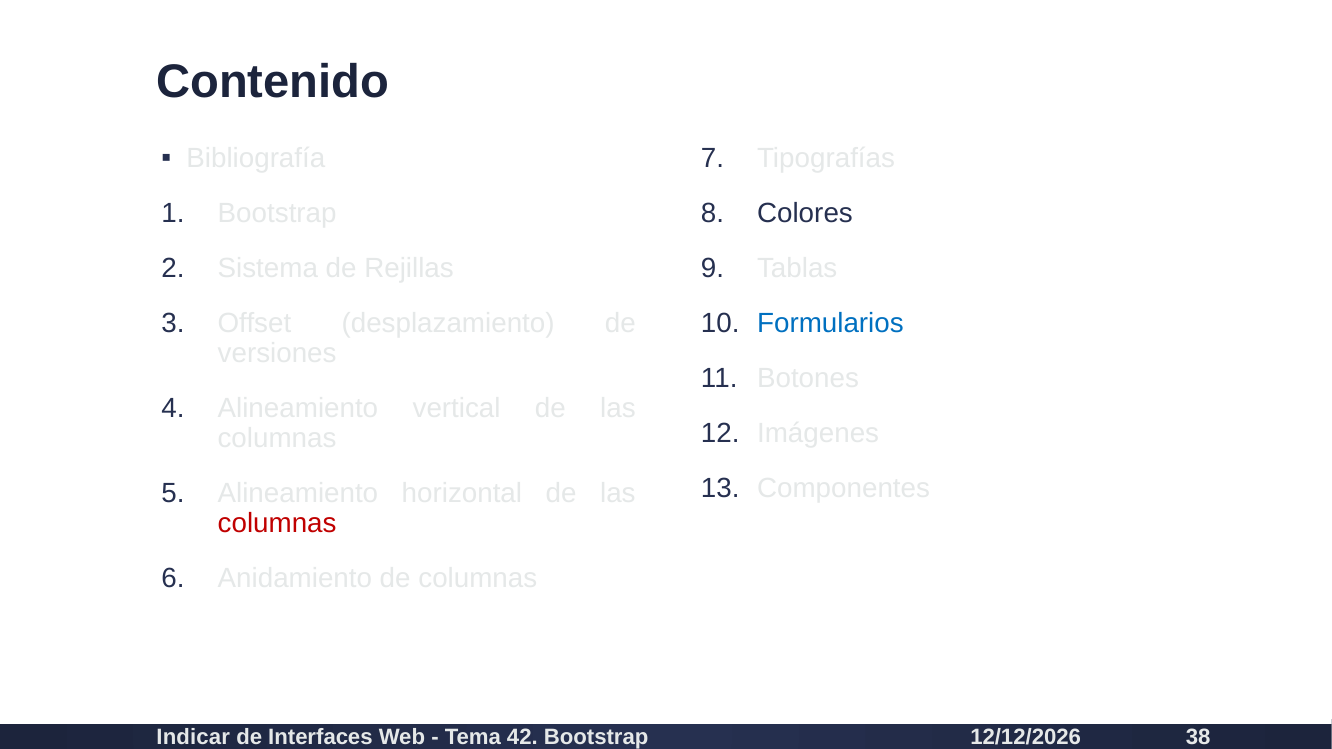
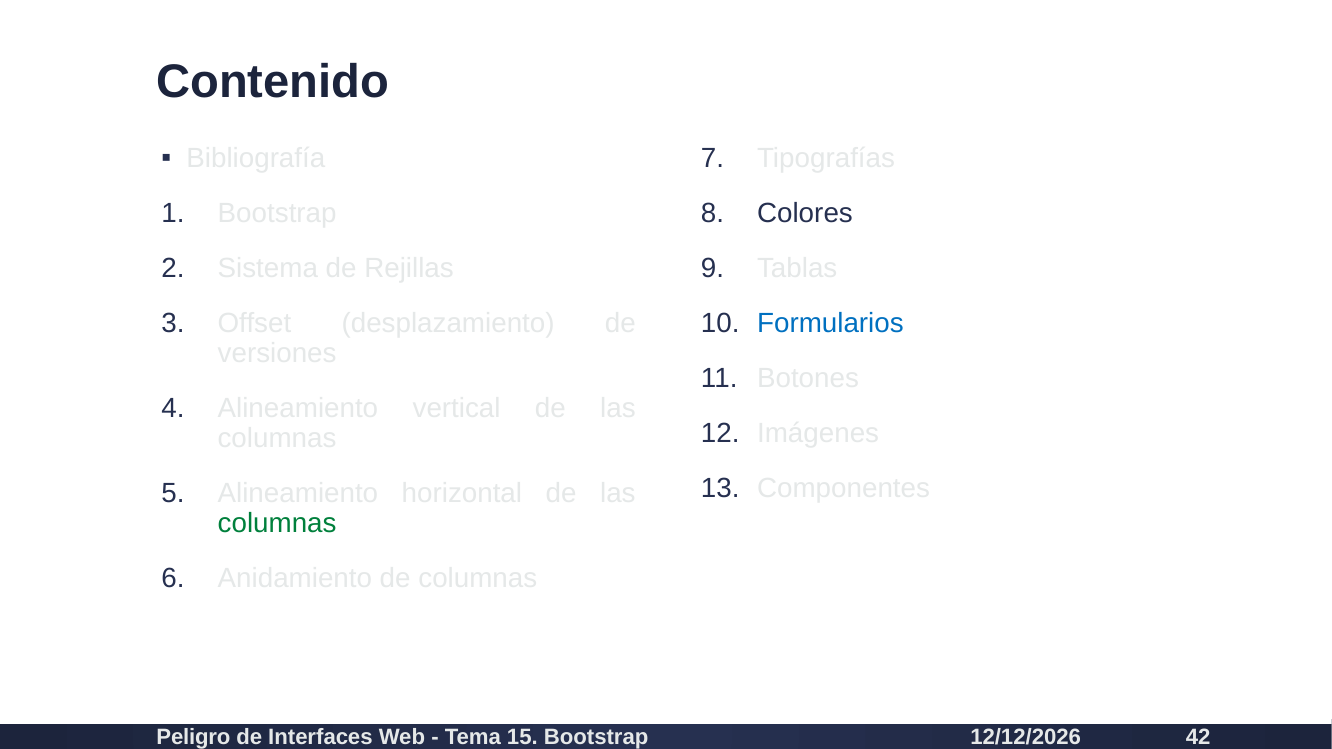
columnas colour: red -> green (277, 523)
Indicar: Indicar -> Peligro (193, 737)
42: 42 -> 15 (522, 737)
38: 38 -> 42 (1198, 737)
